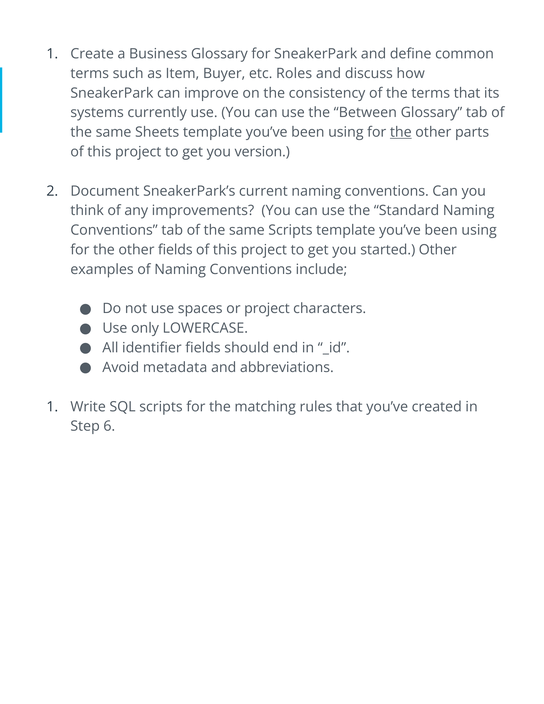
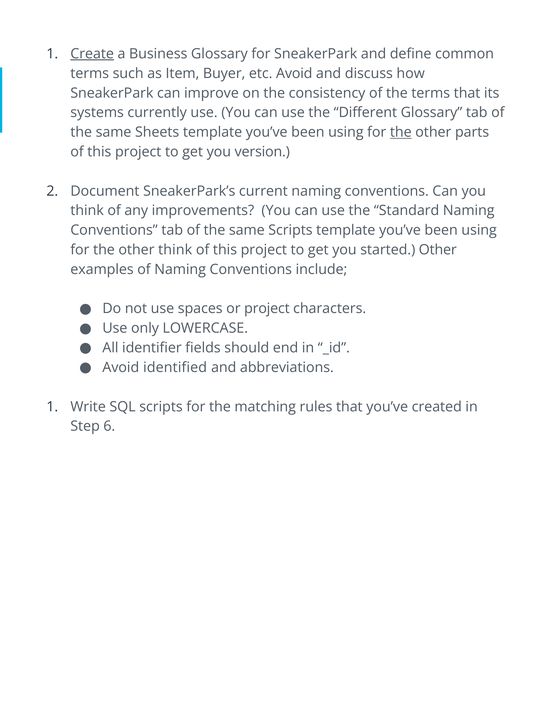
Create underline: none -> present (92, 54)
etc Roles: Roles -> Avoid (294, 73)
Between: Between -> Different (365, 113)
other fields: fields -> think (175, 250)
metadata: metadata -> identified (175, 367)
